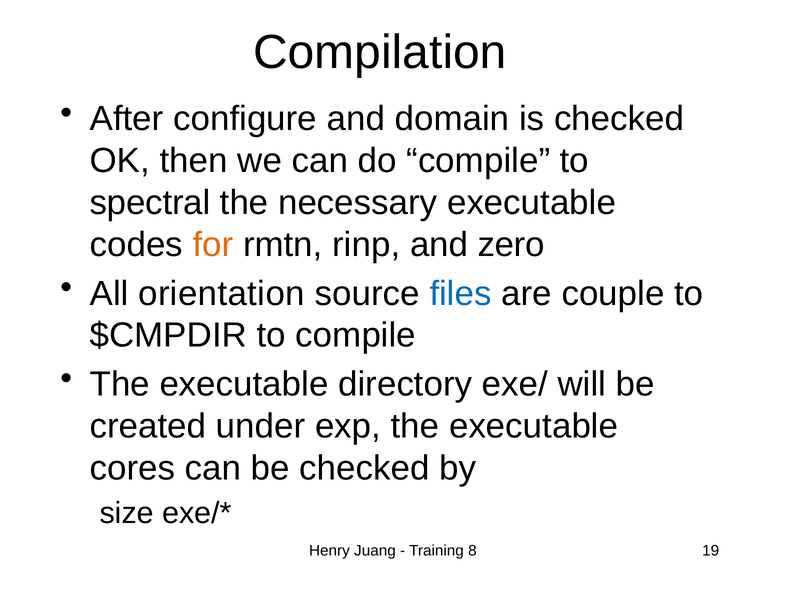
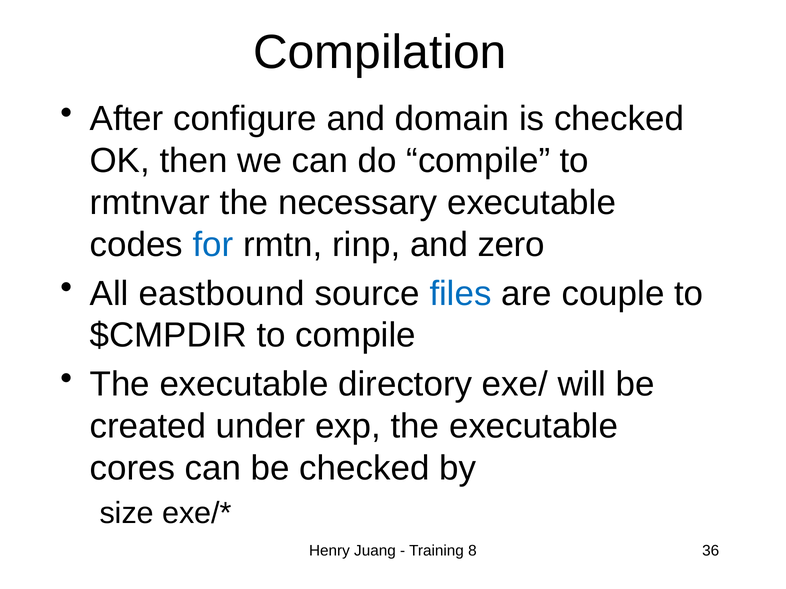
spectral: spectral -> rmtnvar (150, 203)
for colour: orange -> blue (213, 245)
orientation: orientation -> eastbound (222, 294)
19: 19 -> 36 (711, 551)
